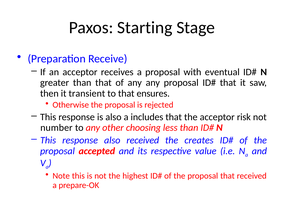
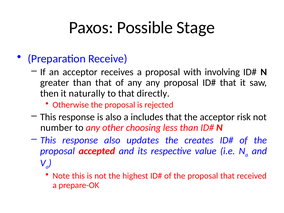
Starting: Starting -> Possible (145, 27)
eventual: eventual -> involving (222, 72)
transient: transient -> naturally (87, 93)
ensures: ensures -> directly (153, 93)
also received: received -> updates (143, 140)
